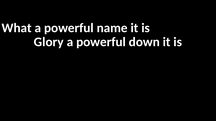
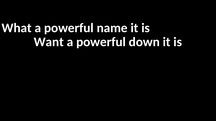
Glory: Glory -> Want (49, 42)
